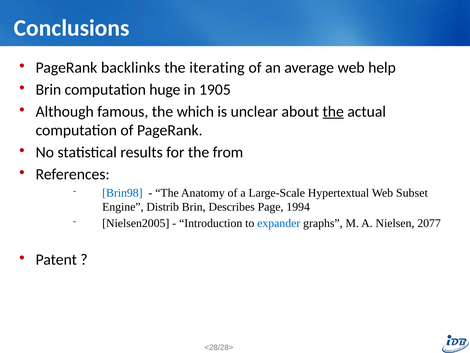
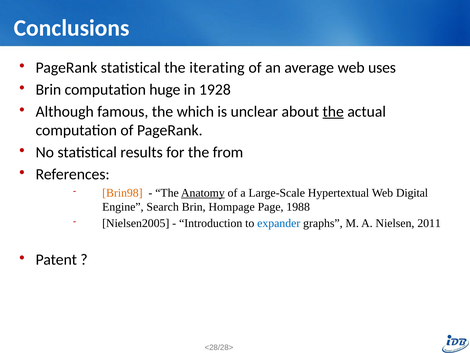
PageRank backlinks: backlinks -> statistical (131, 68)
help: help -> uses (382, 68)
1905: 1905 -> 1928 (215, 89)
Brin98 colour: blue -> orange (122, 193)
Anatomy underline: none -> present (203, 193)
Subset: Subset -> Digital (412, 193)
Distrib: Distrib -> Search (163, 207)
Describes: Describes -> Hompage (232, 207)
1994: 1994 -> 1988 (298, 207)
2077: 2077 -> 2011 (429, 223)
